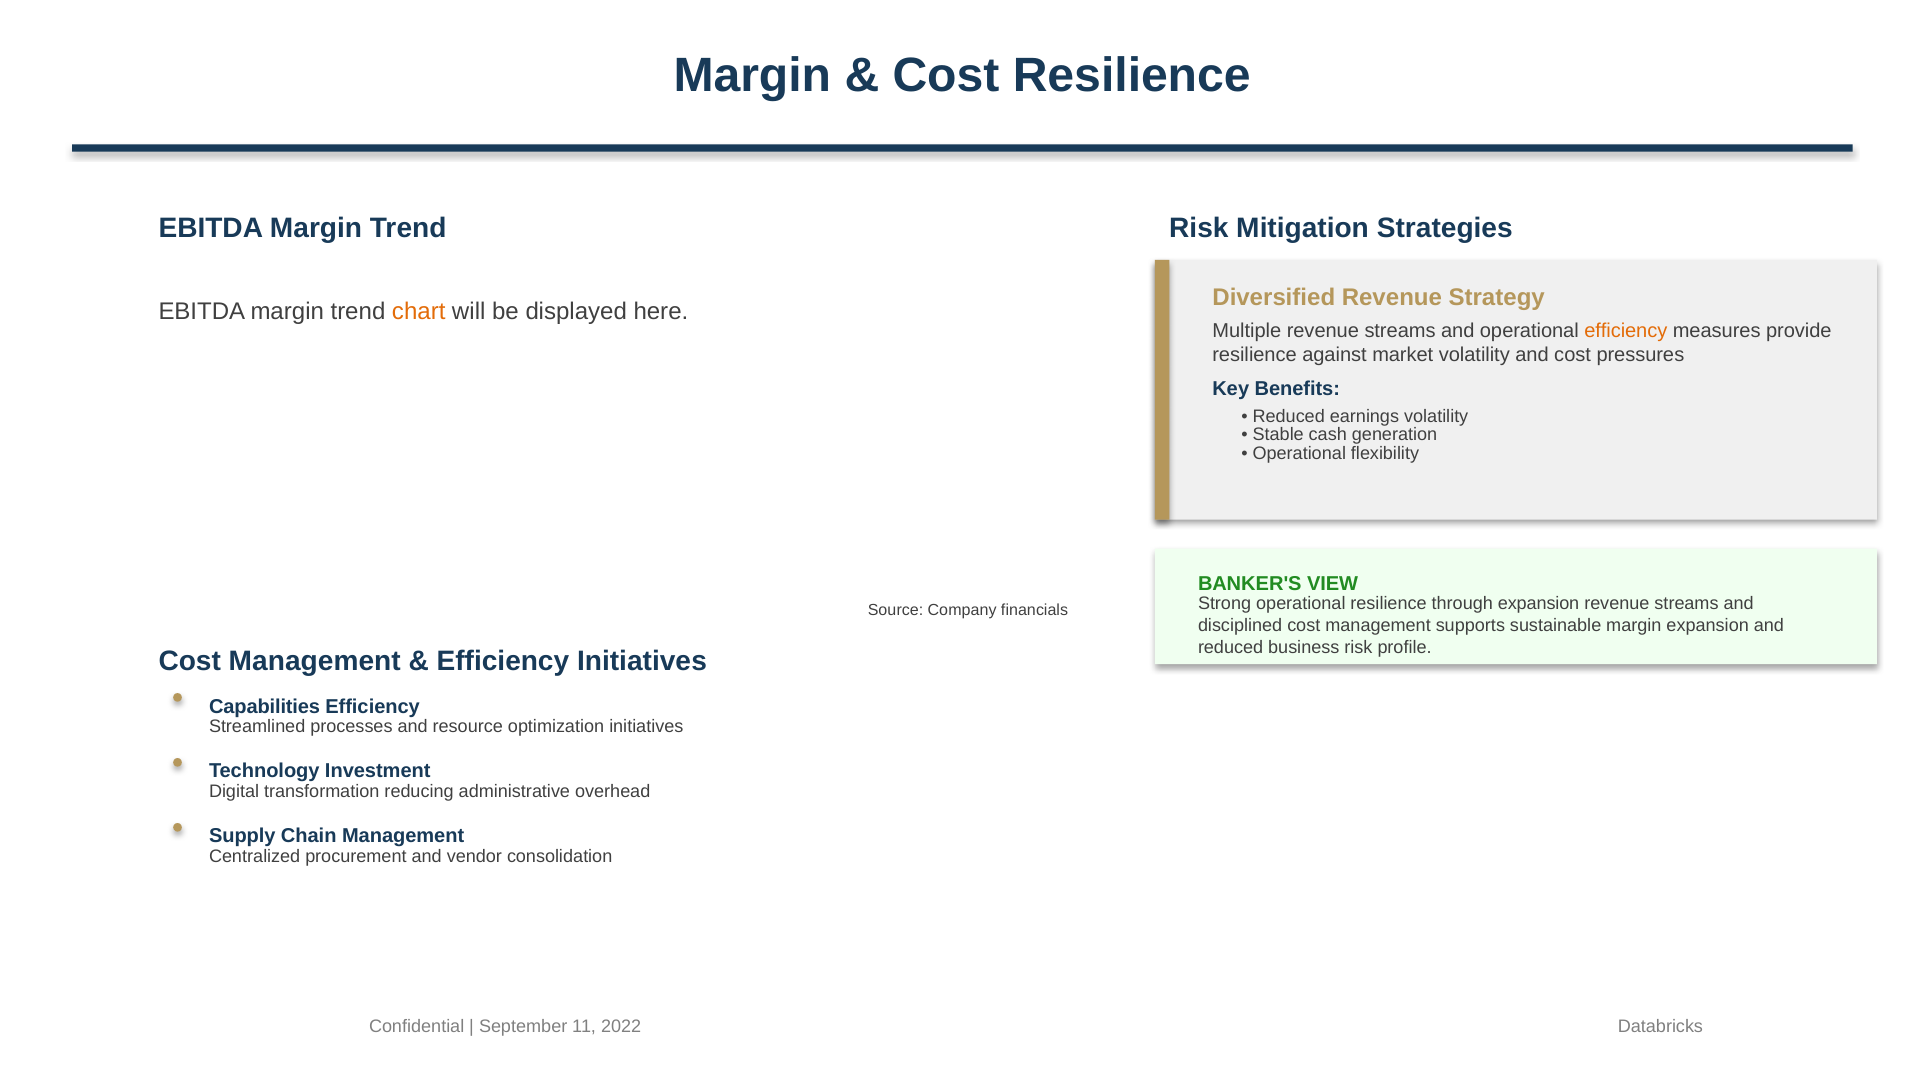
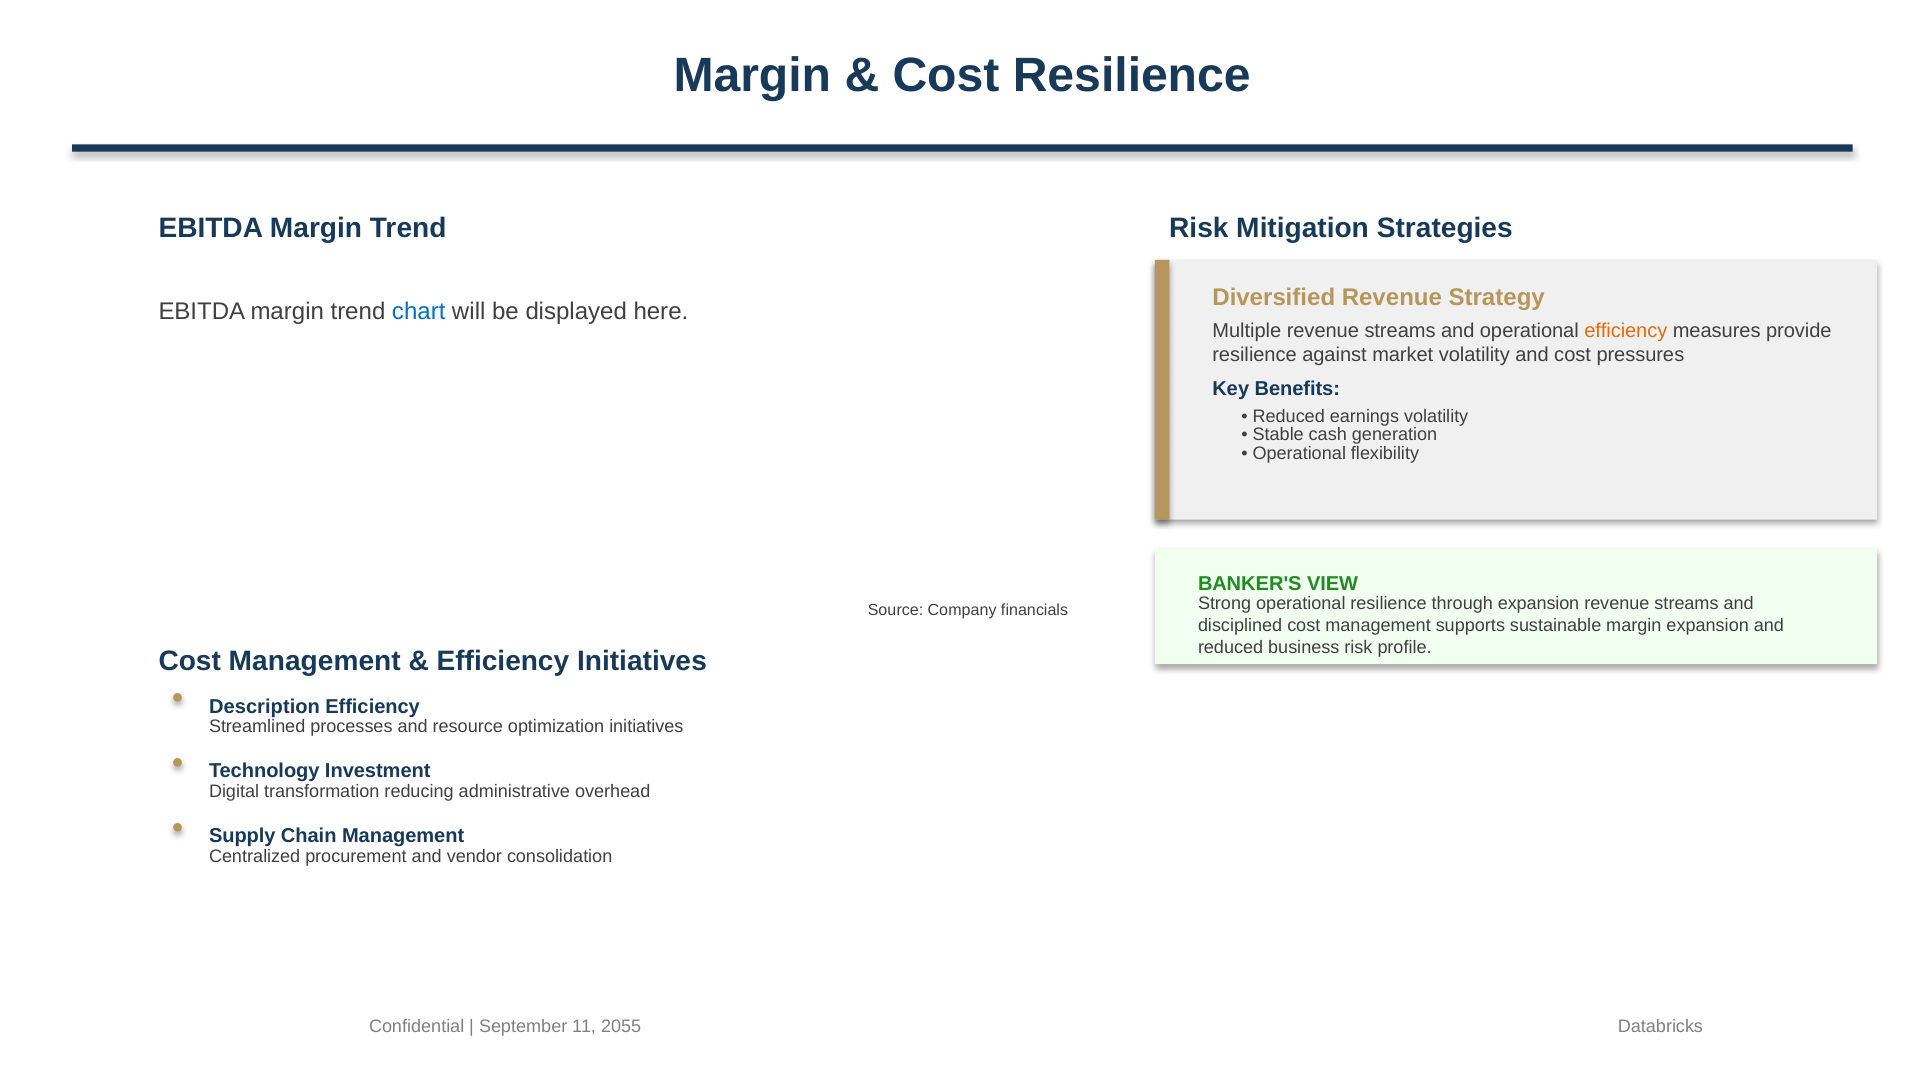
chart colour: orange -> blue (419, 312)
Capabilities: Capabilities -> Description (264, 706)
2022: 2022 -> 2055 (621, 1026)
